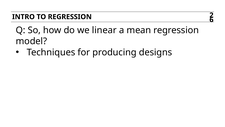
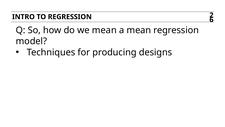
we linear: linear -> mean (104, 30)
